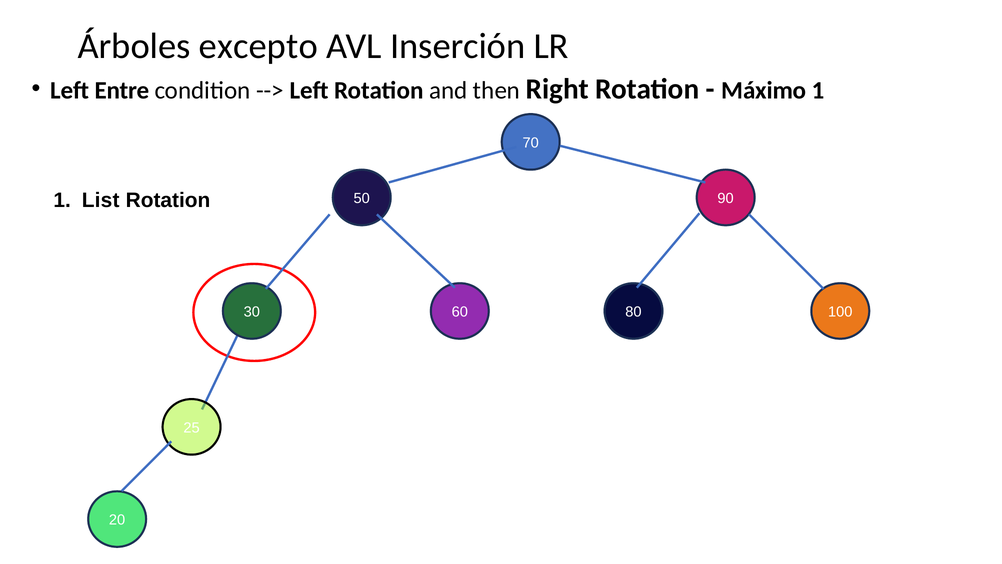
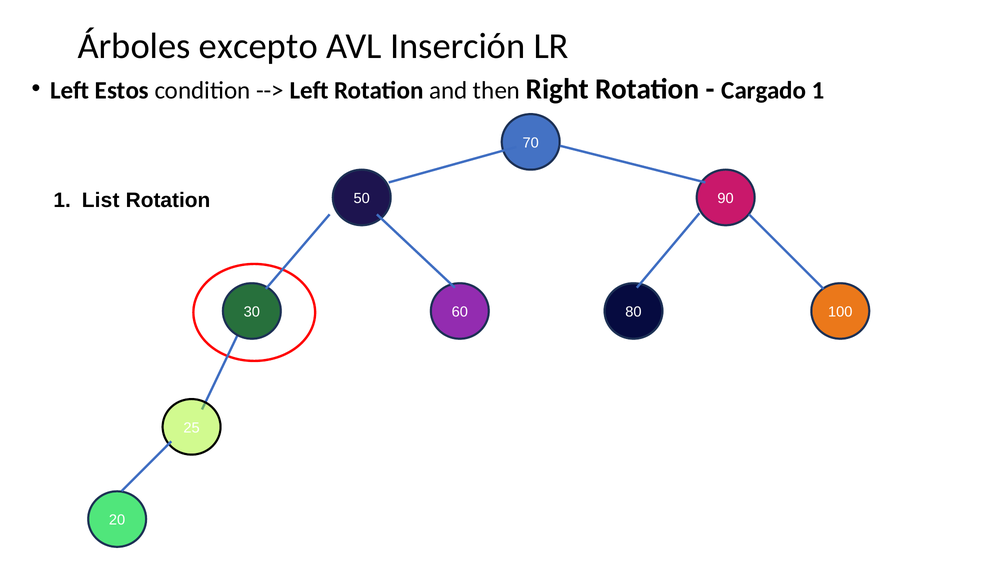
Entre: Entre -> Estos (122, 90)
Máximo: Máximo -> Cargado (764, 90)
